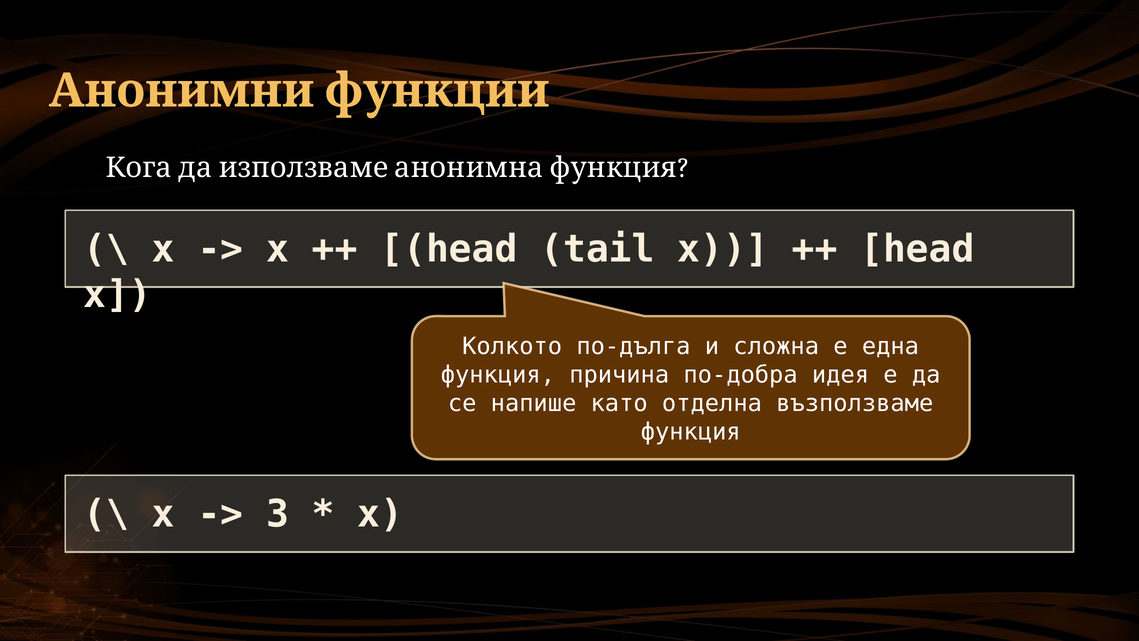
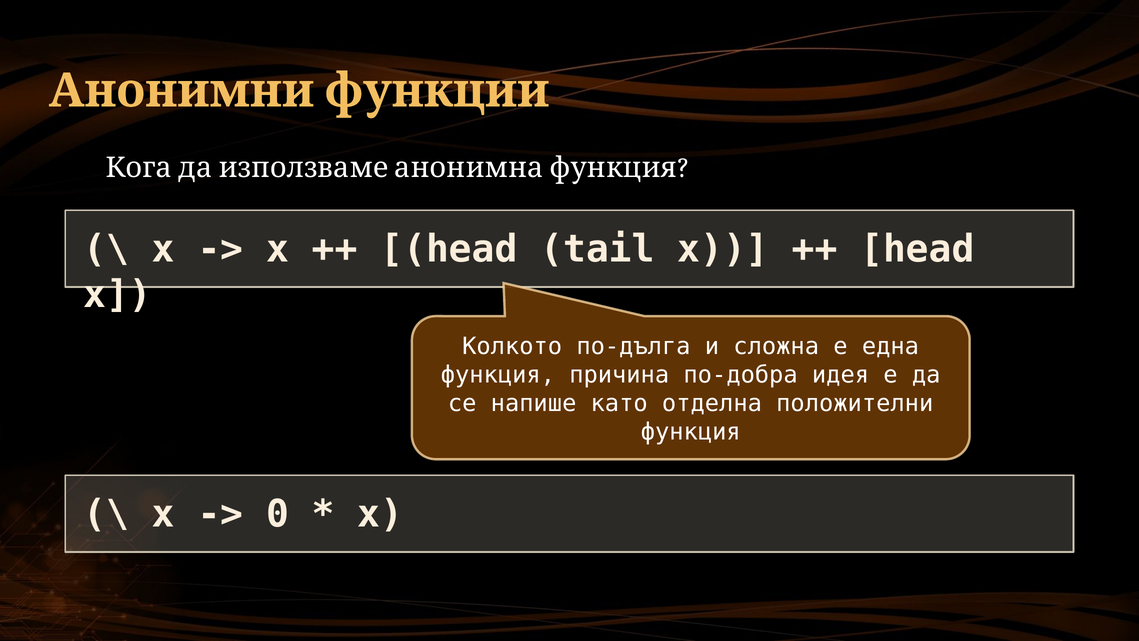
възползваме: възползваме -> положителни (855, 403)
3: 3 -> 0 (278, 514)
